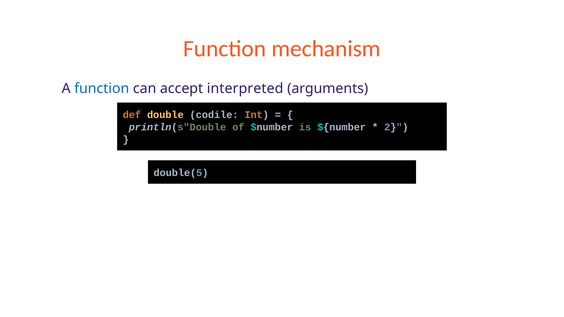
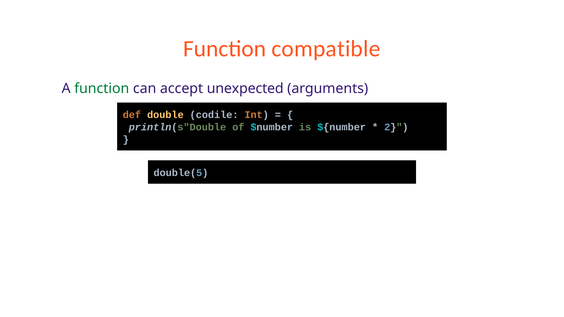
mechanism: mechanism -> compatible (326, 49)
function colour: blue -> green (102, 89)
interpreted: interpreted -> unexpected (245, 89)
